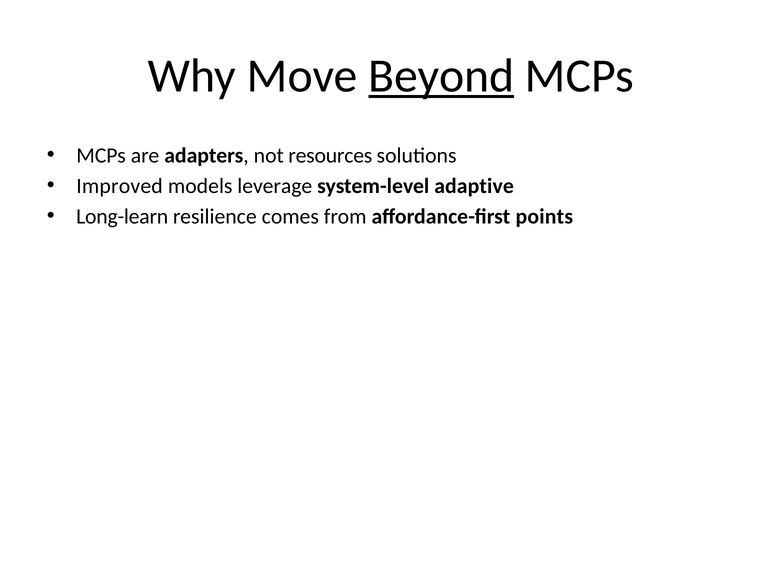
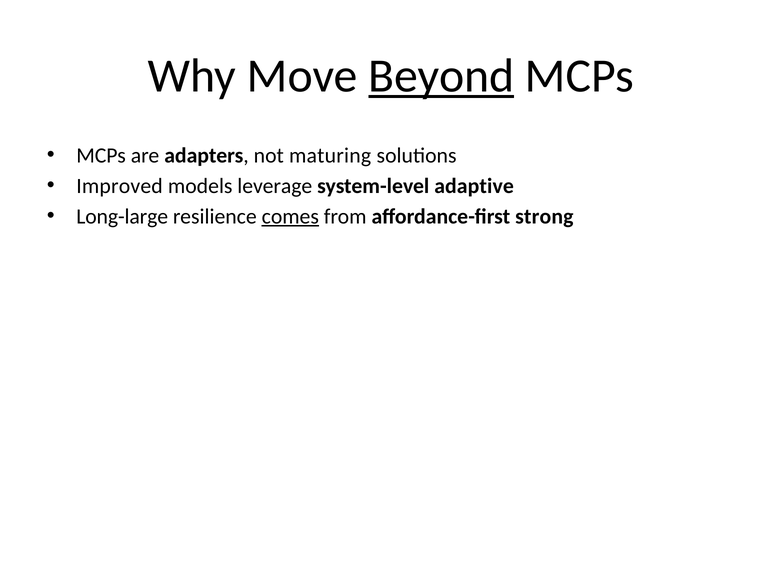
resources: resources -> maturing (330, 155)
Long-learn: Long-learn -> Long-large (122, 216)
comes underline: none -> present (290, 216)
points: points -> strong (544, 216)
